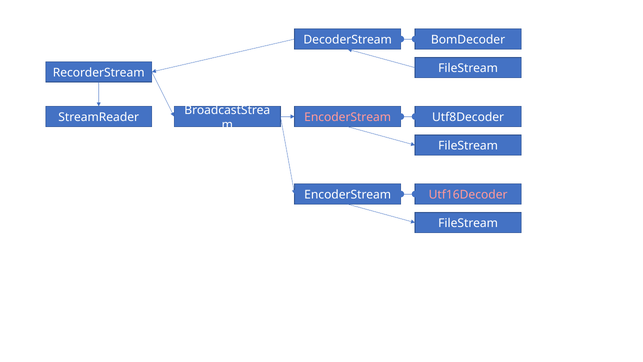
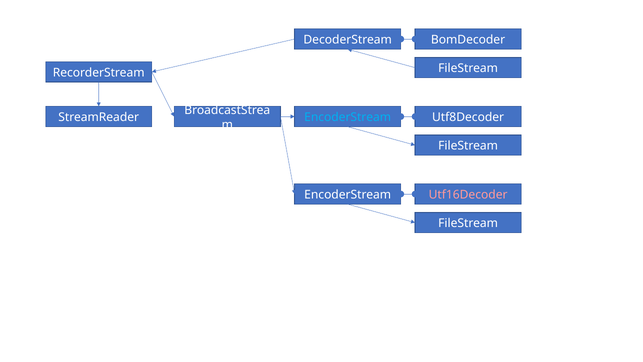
EncoderStream colour: pink -> light blue (348, 117)
